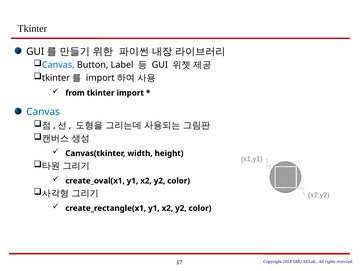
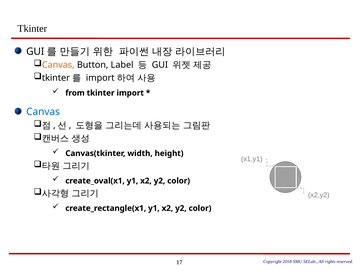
Canvas colour: blue -> orange (58, 65)
